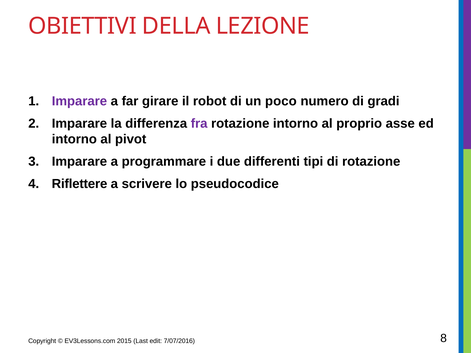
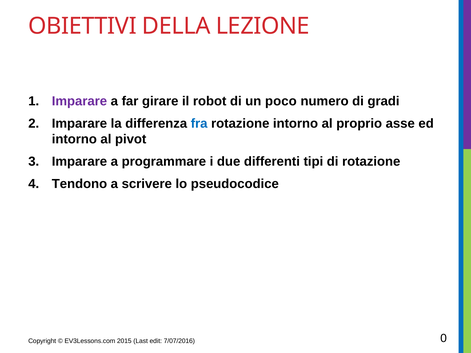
fra colour: purple -> blue (199, 124)
Riflettere: Riflettere -> Tendono (79, 184)
8: 8 -> 0 (444, 339)
